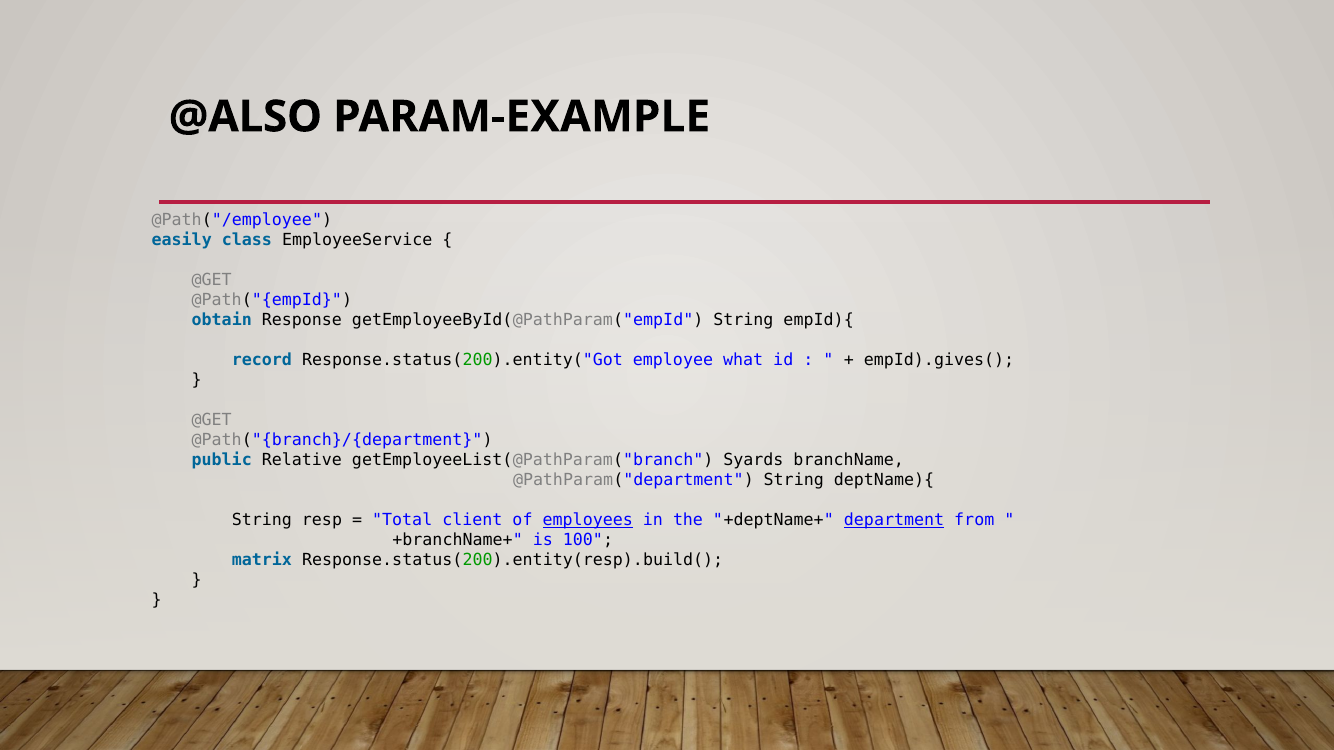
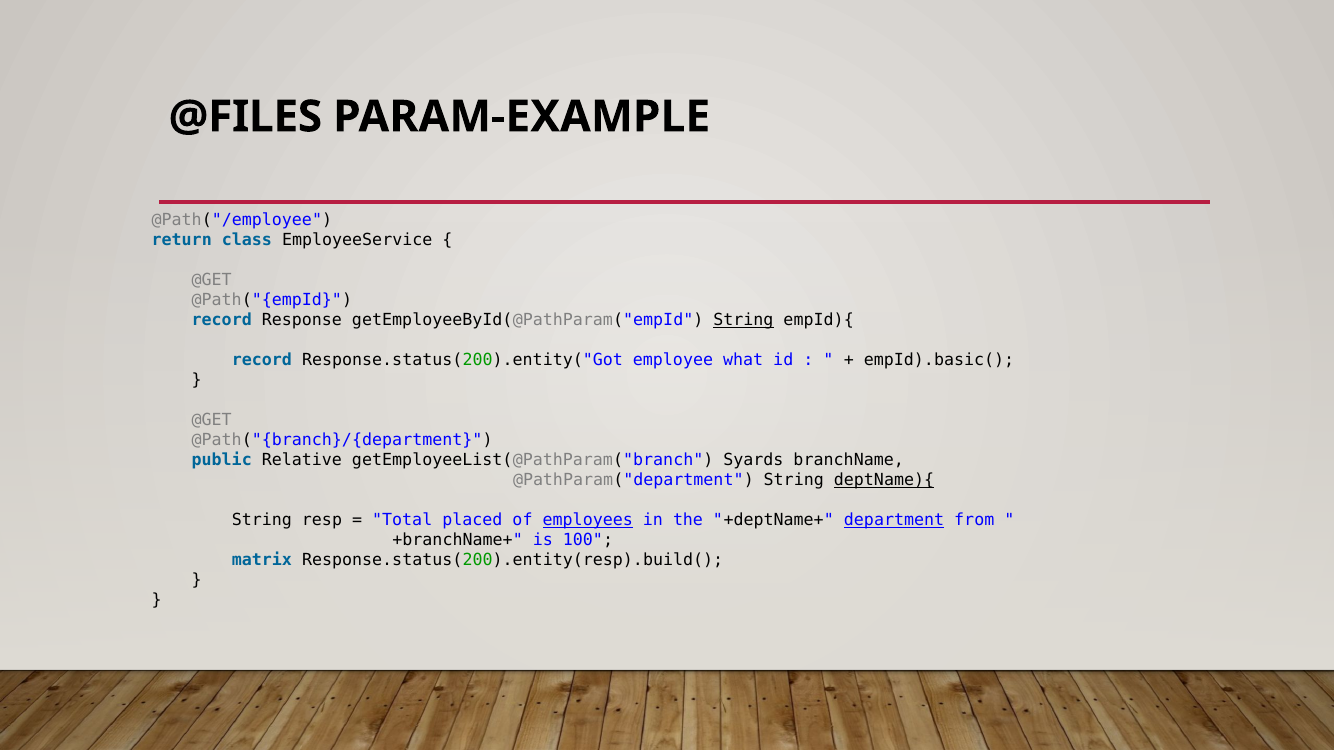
@ALSO: @ALSO -> @FILES (245, 117)
easily: easily -> return (182, 240)
obtain: obtain -> record (222, 320)
String underline: none -> present (743, 320)
empId).gives(: empId).gives( -> empId).basic( (939, 360)
deptName){ underline: none -> present (884, 480)
client: client -> placed (472, 521)
